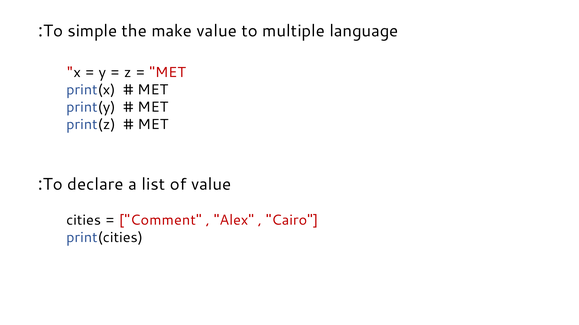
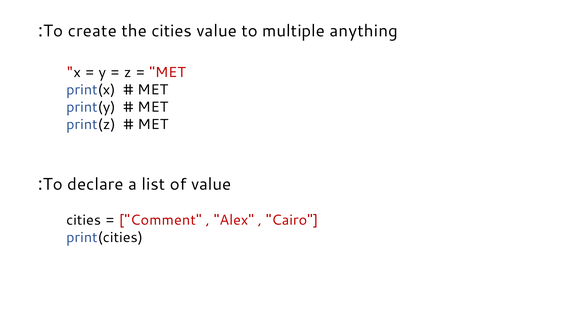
simple: simple -> create (92, 31)
the make: make -> cities (172, 31)
language: language -> anything (364, 31)
